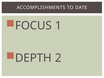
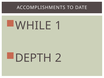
FOCUS: FOCUS -> WHILE (33, 26)
